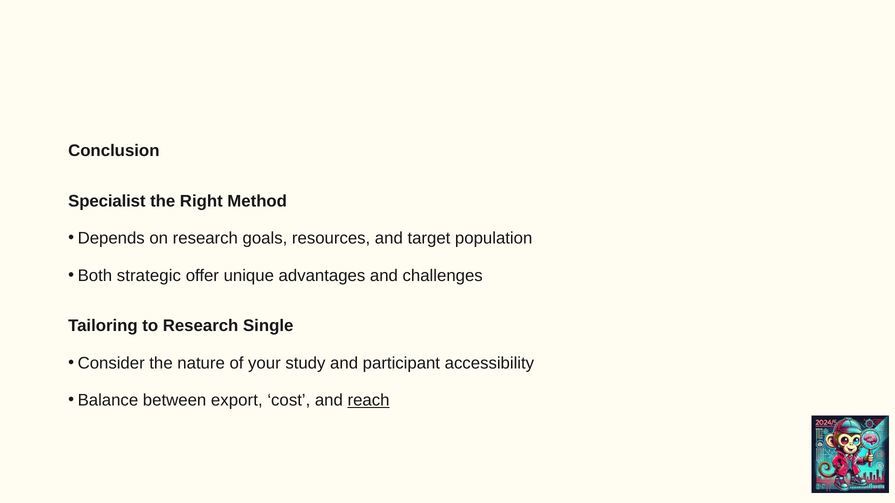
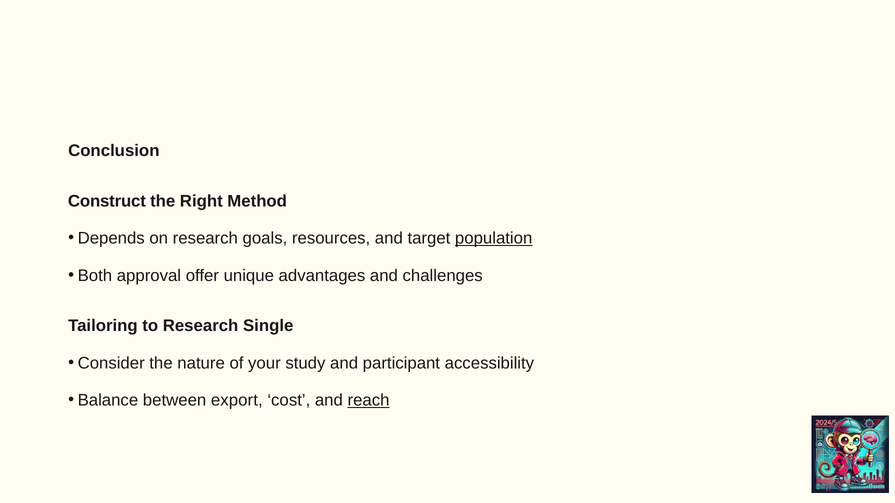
Specialist: Specialist -> Construct (107, 201)
population underline: none -> present (494, 238)
strategic: strategic -> approval (149, 276)
